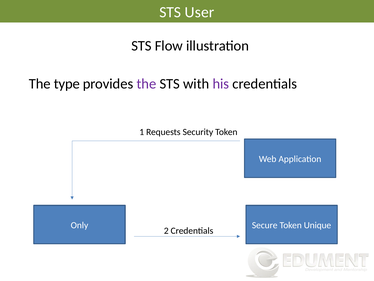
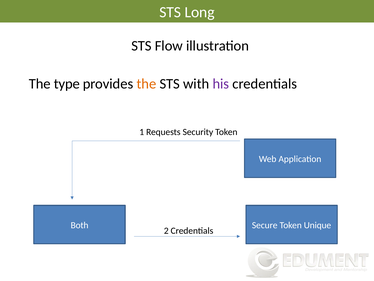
User: User -> Long (200, 12)
the colour: purple -> orange (146, 84)
Only: Only -> Both (80, 225)
